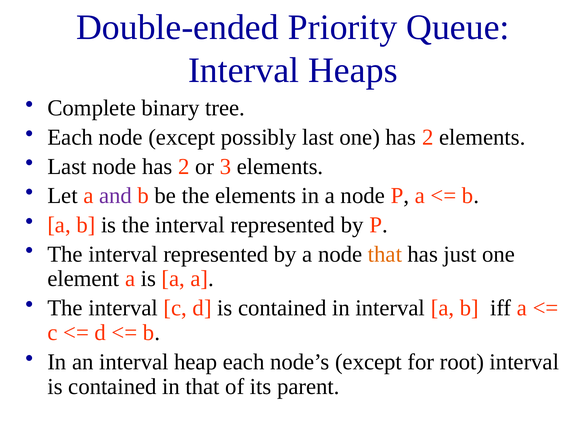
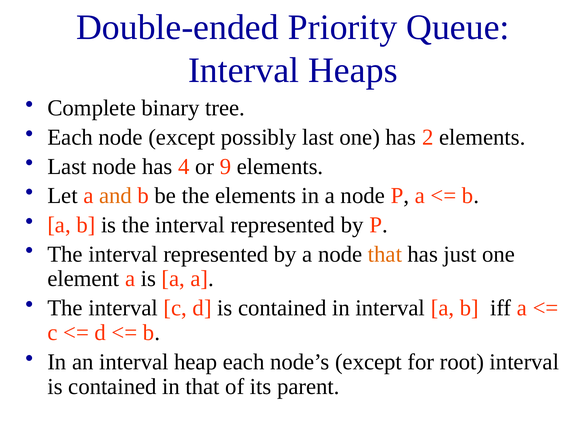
node has 2: 2 -> 4 (184, 166)
3: 3 -> 9 (225, 166)
and colour: purple -> orange (116, 195)
